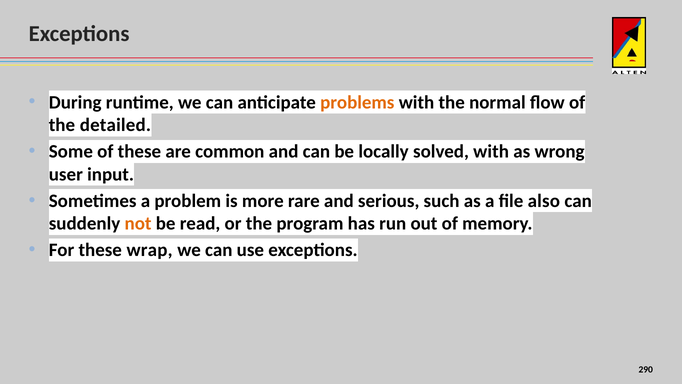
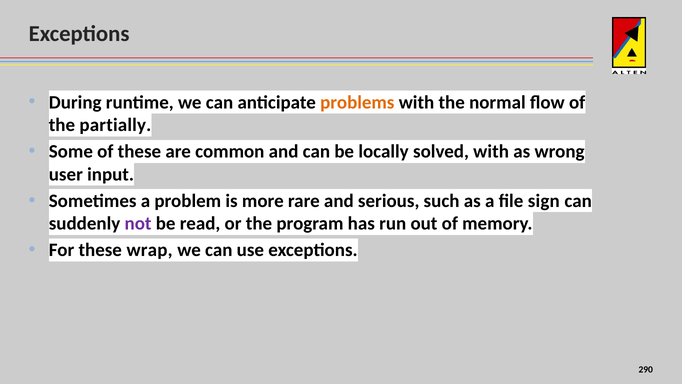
detailed: detailed -> partially (115, 125)
also: also -> sign (544, 201)
not colour: orange -> purple (138, 224)
